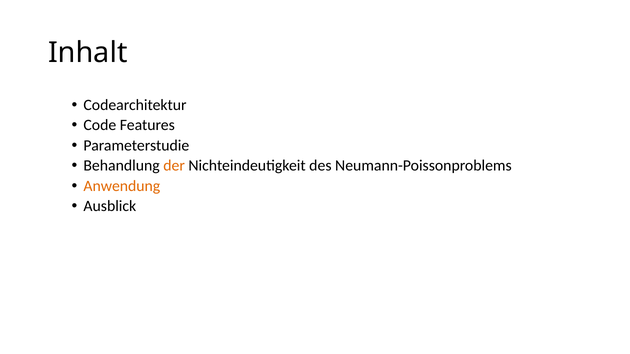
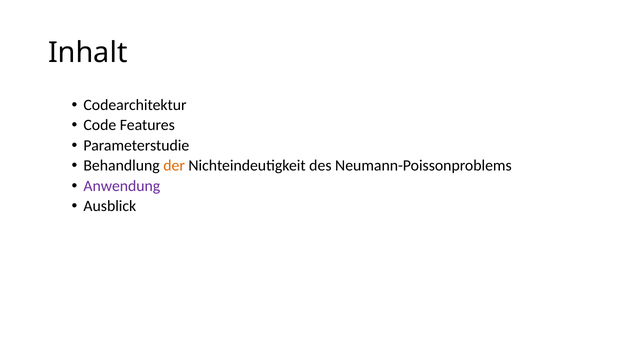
Anwendung colour: orange -> purple (122, 186)
